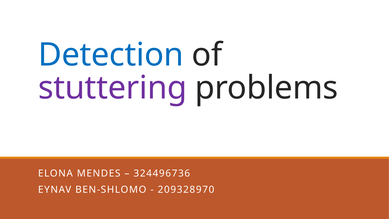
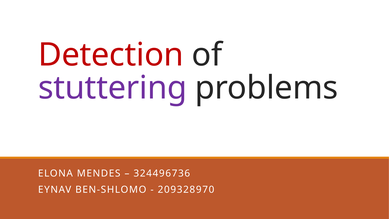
Detection colour: blue -> red (111, 55)
